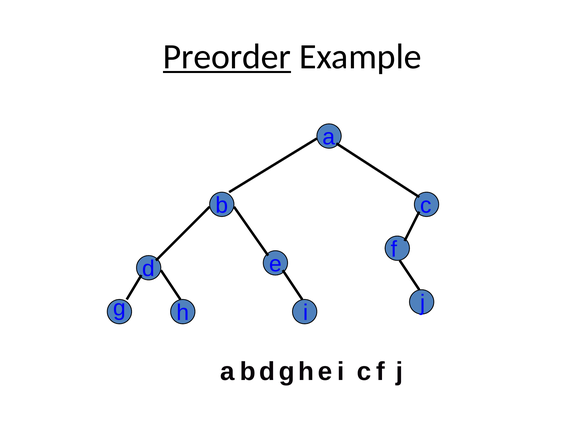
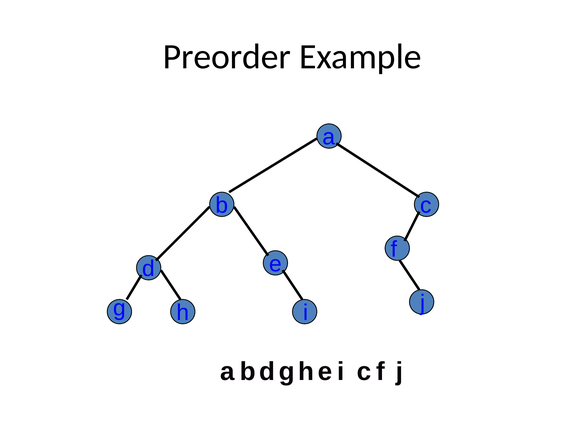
Preorder underline: present -> none (227, 57)
